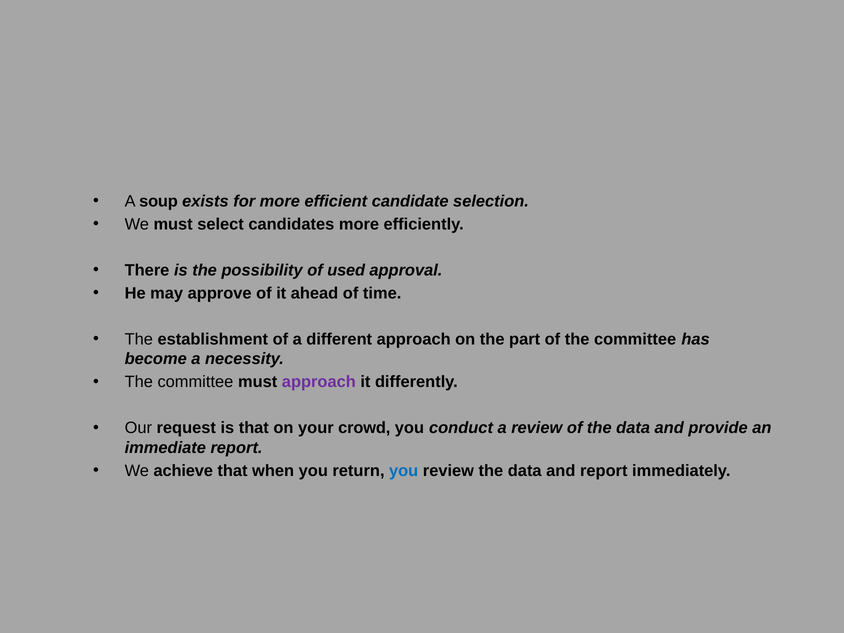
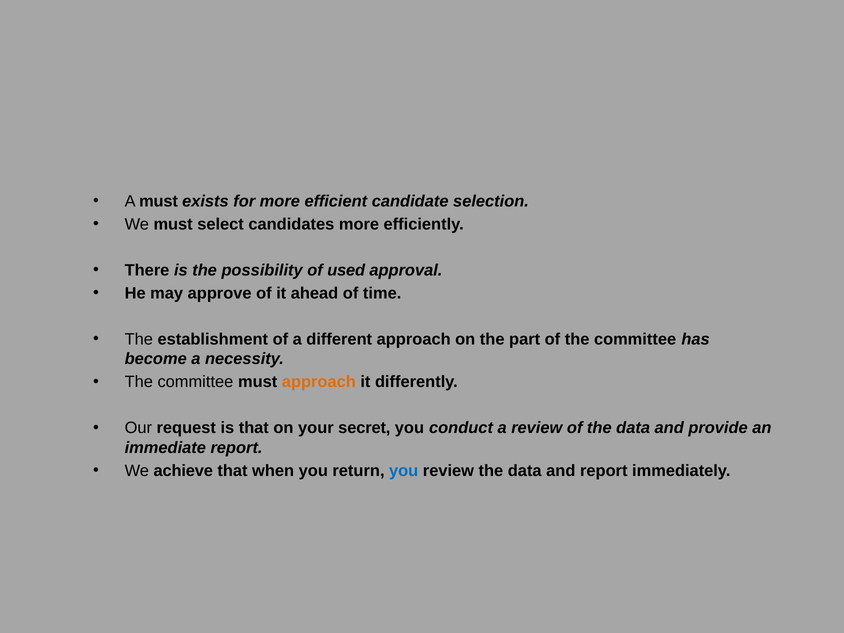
A soup: soup -> must (159, 201)
approach colour: purple -> orange (319, 382)
crowd: crowd -> secret (364, 428)
